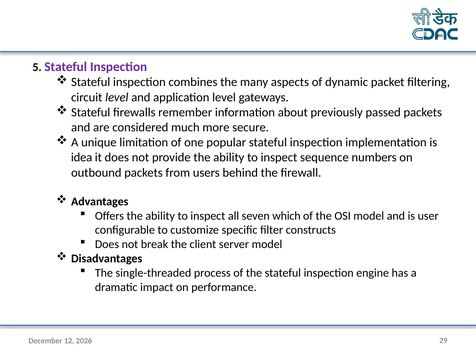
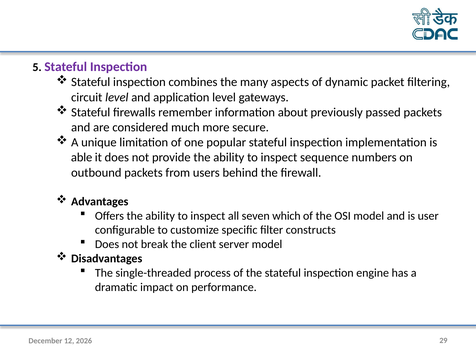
idea: idea -> able (82, 157)
